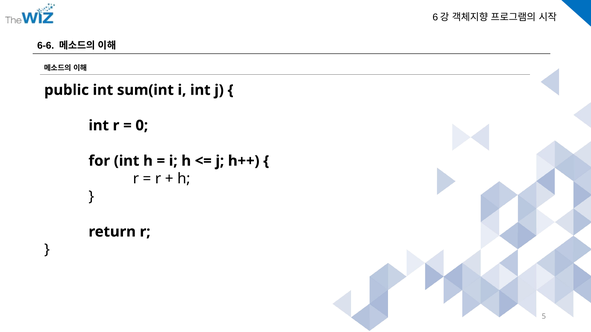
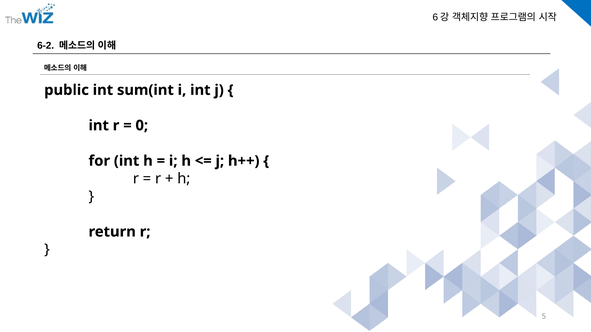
6-6: 6-6 -> 6-2 (46, 46)
